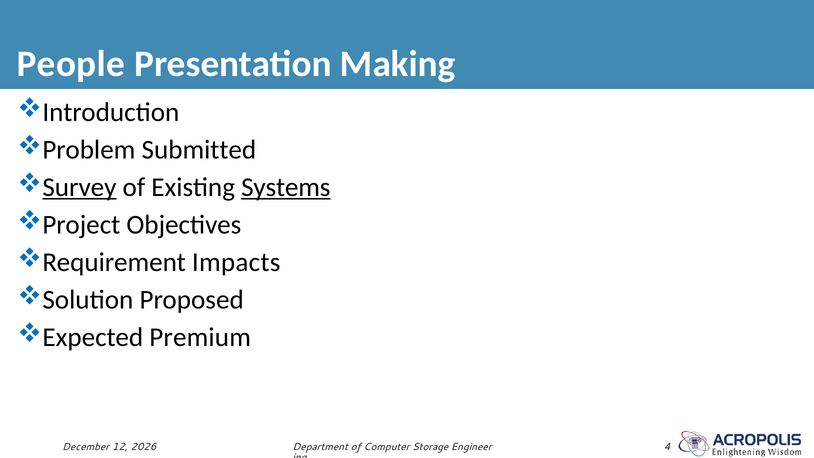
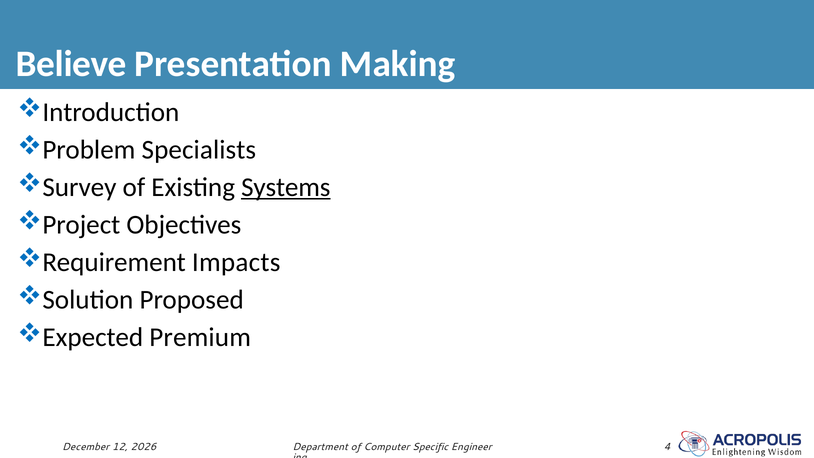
People: People -> Believe (71, 64)
Submitted: Submitted -> Specialists (199, 150)
Survey underline: present -> none (79, 187)
Storage: Storage -> Specific (430, 447)
